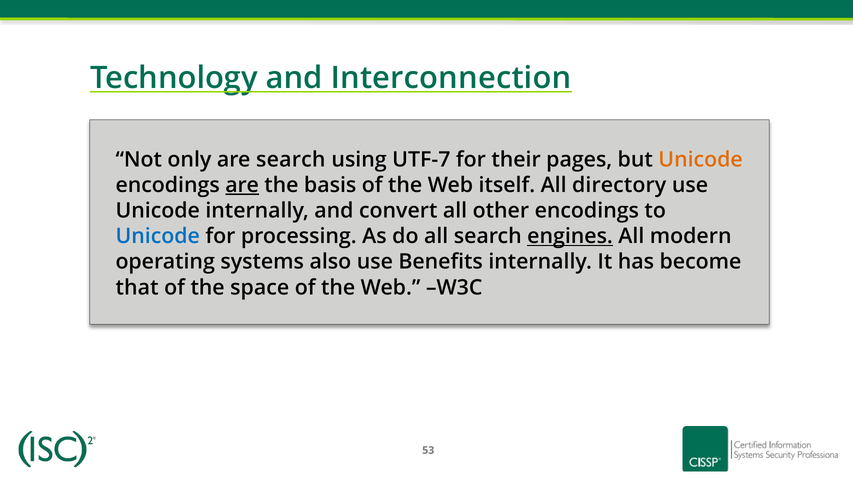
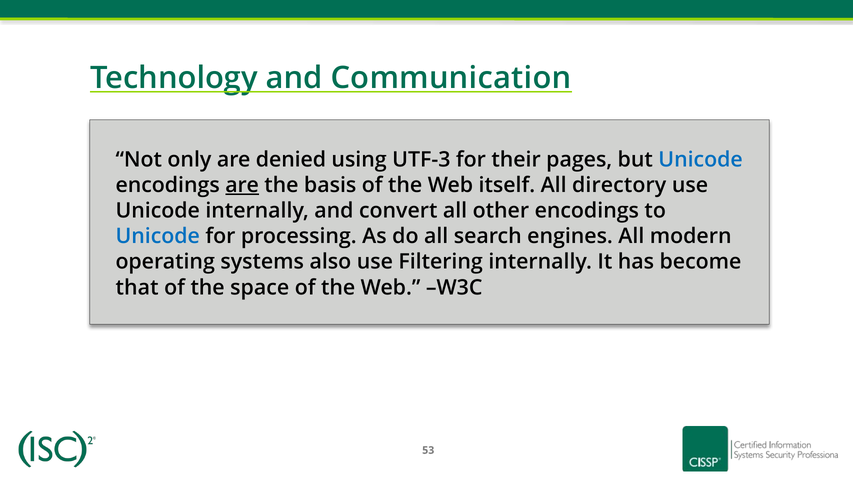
Interconnection: Interconnection -> Communication (451, 78)
are search: search -> denied (291, 159)
UTF-7: UTF-7 -> UTF-3 (421, 159)
Unicode colour: orange -> blue (701, 159)
engines underline: present -> none (570, 236)
Benefits: Benefits -> Filtering (441, 262)
